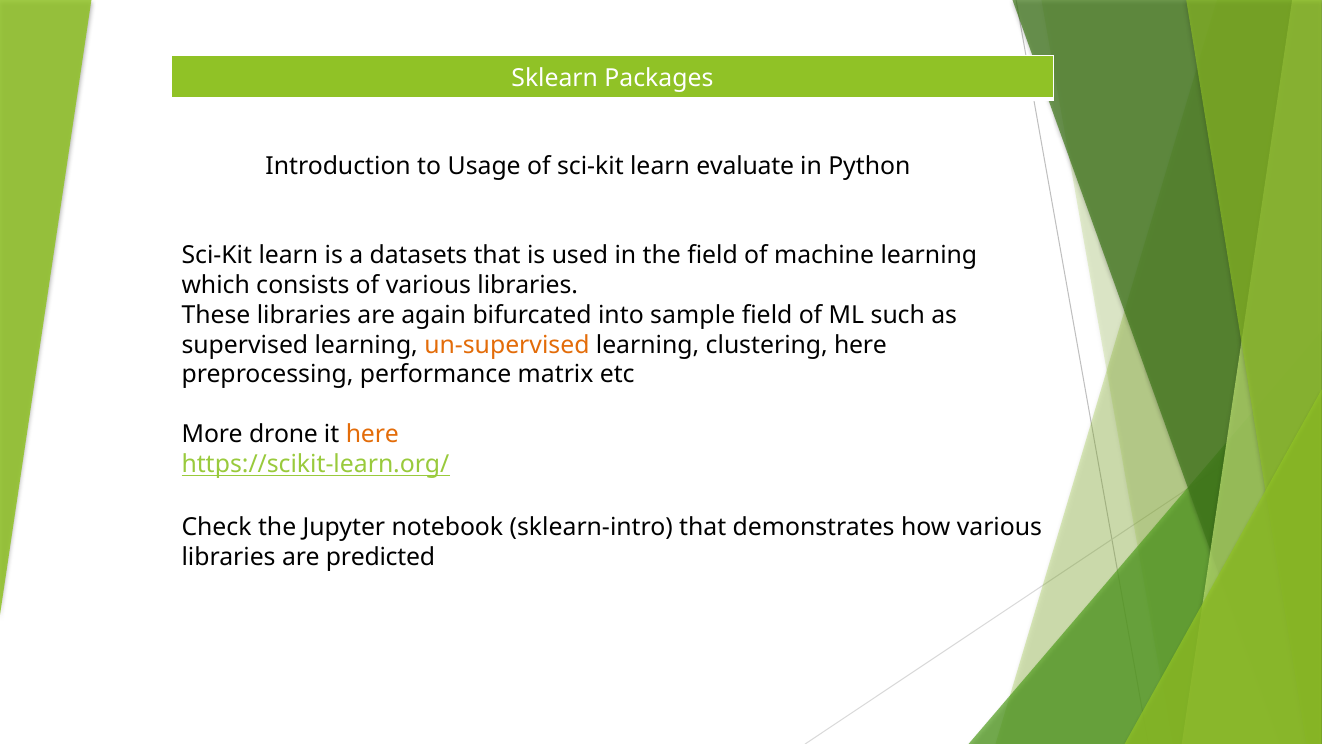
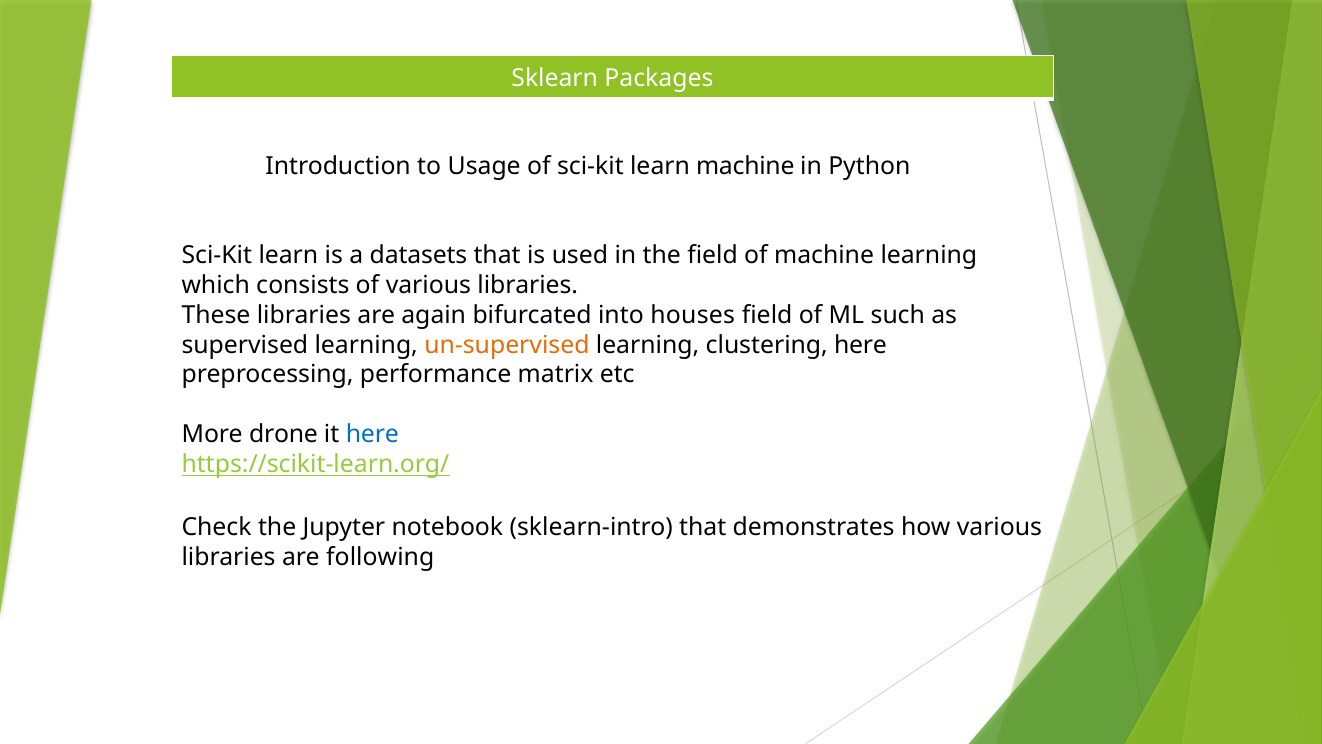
learn evaluate: evaluate -> machine (745, 166)
sample: sample -> houses (693, 315)
here colour: orange -> blue (372, 434)
predicted: predicted -> following (380, 557)
